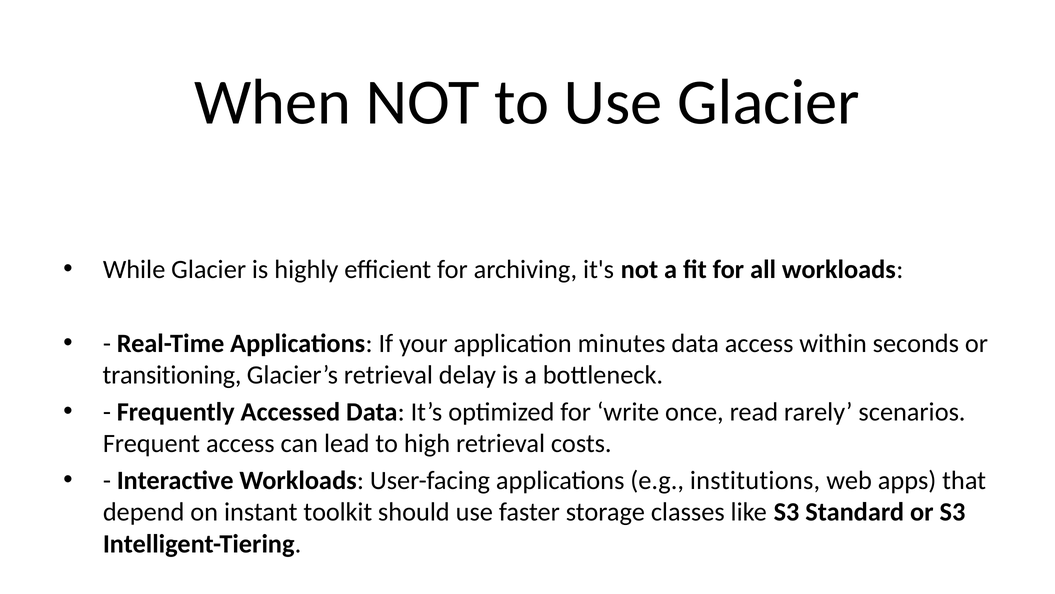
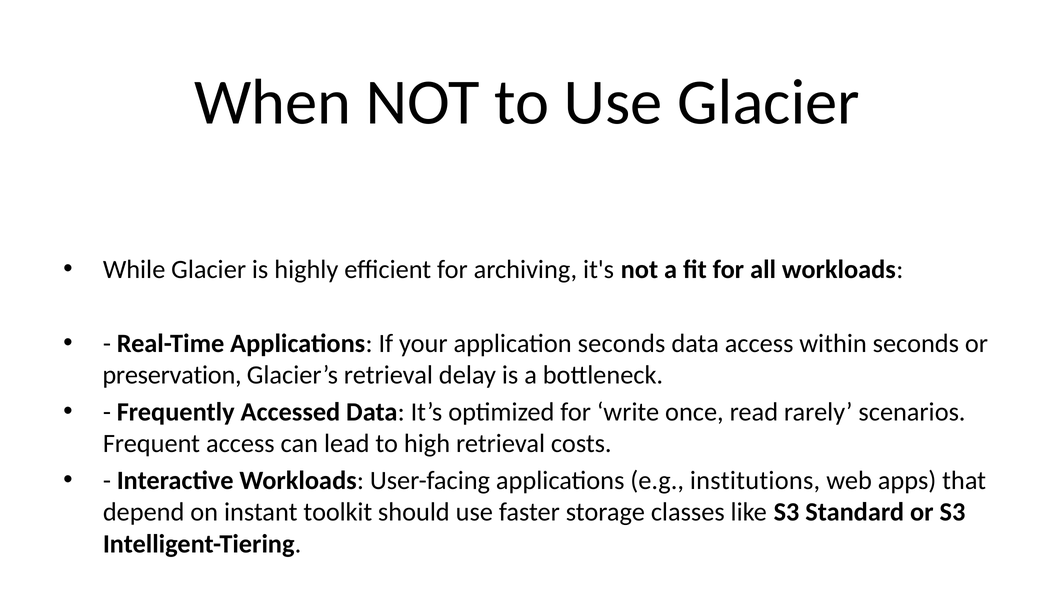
application minutes: minutes -> seconds (622, 343)
transitioning: transitioning -> preservation (172, 375)
